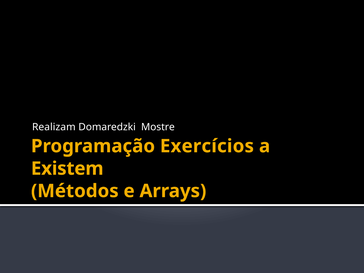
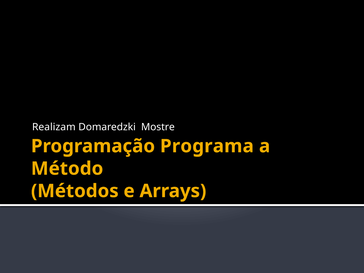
Exercícios: Exercícios -> Programa (207, 146)
Existem: Existem -> Método (67, 169)
